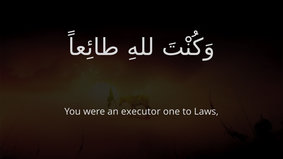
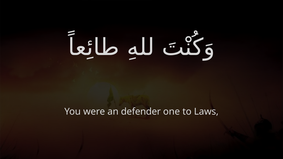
executor: executor -> defender (141, 112)
